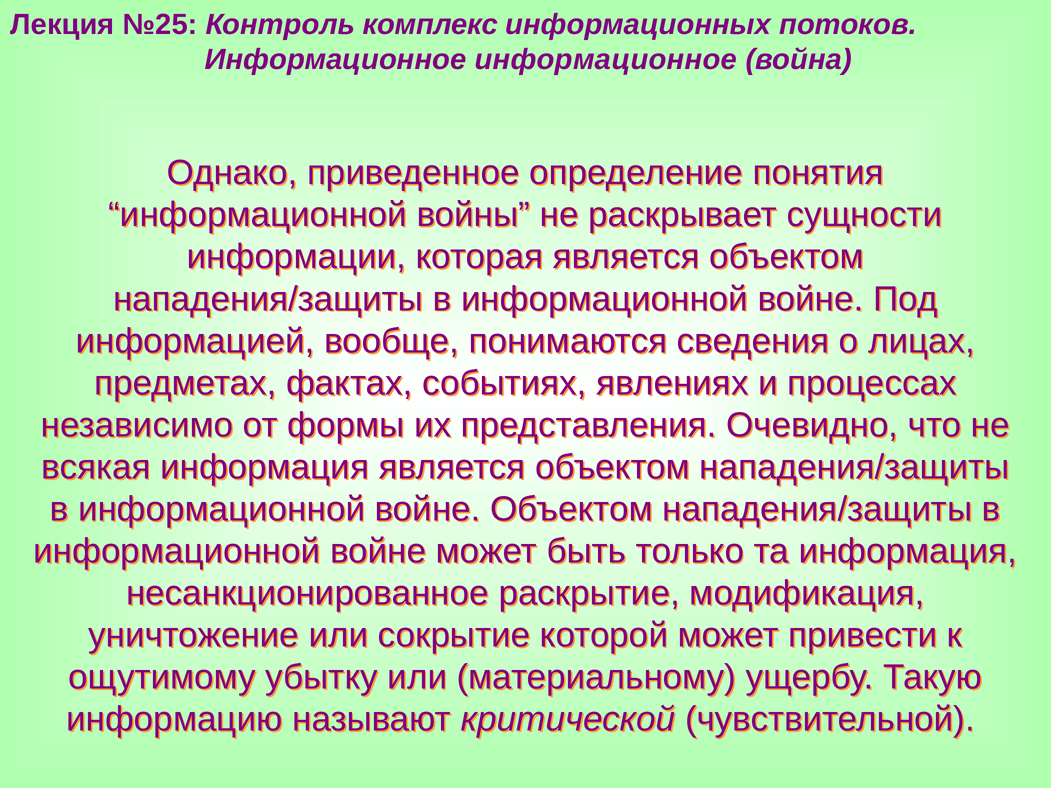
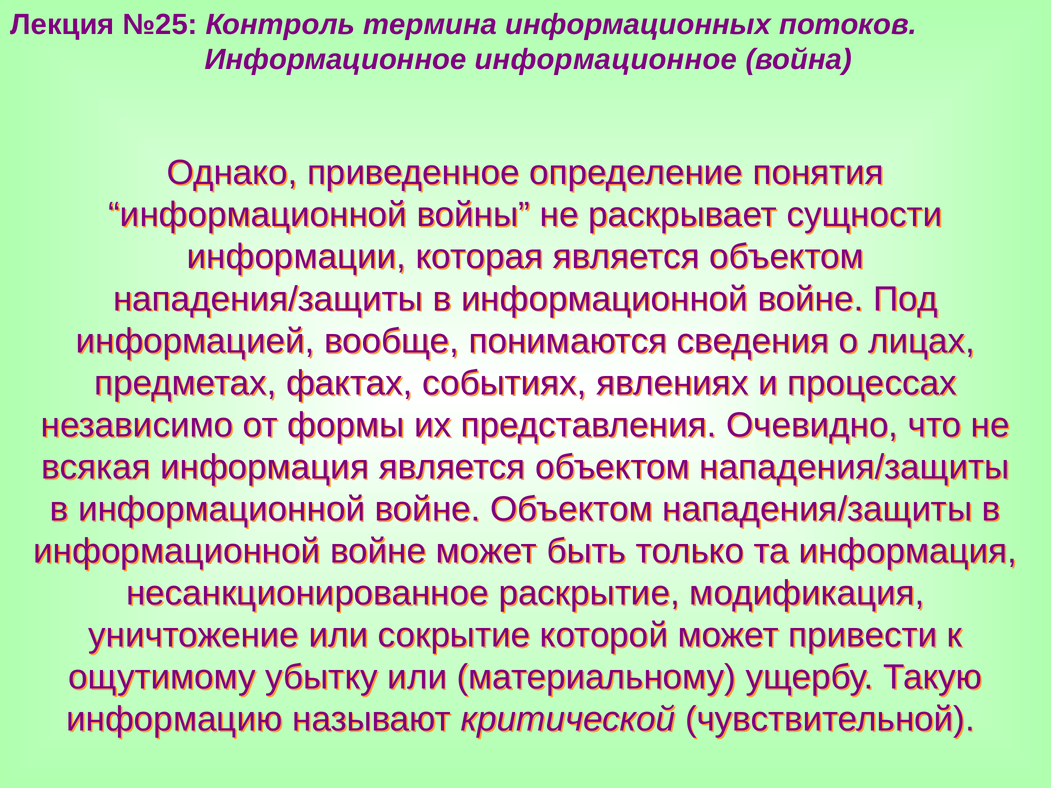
комплекс: комплекс -> термина (430, 25)
